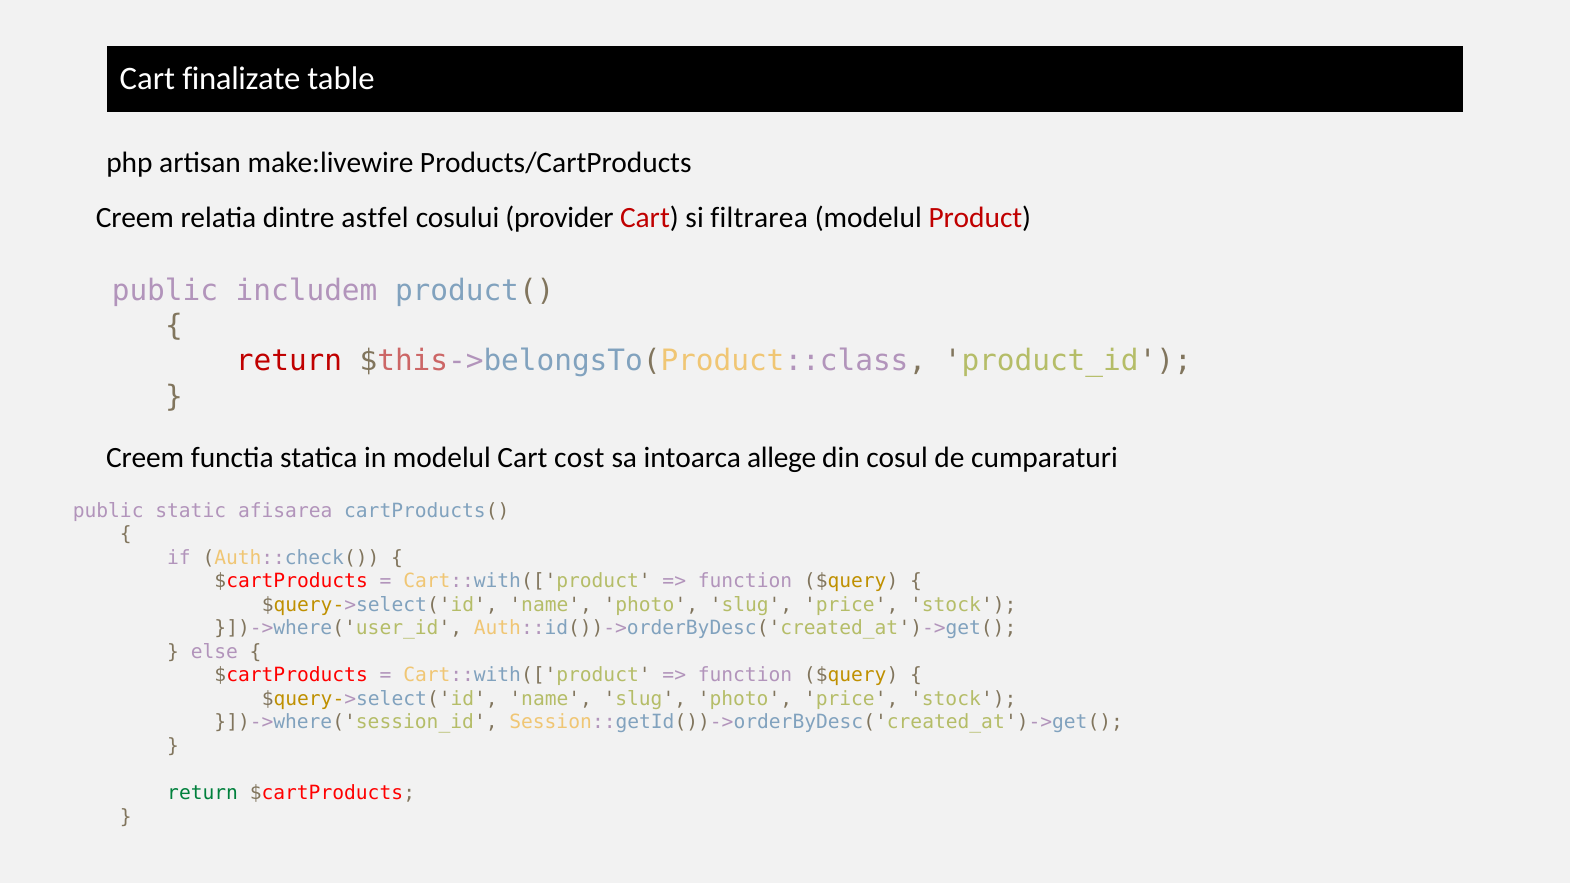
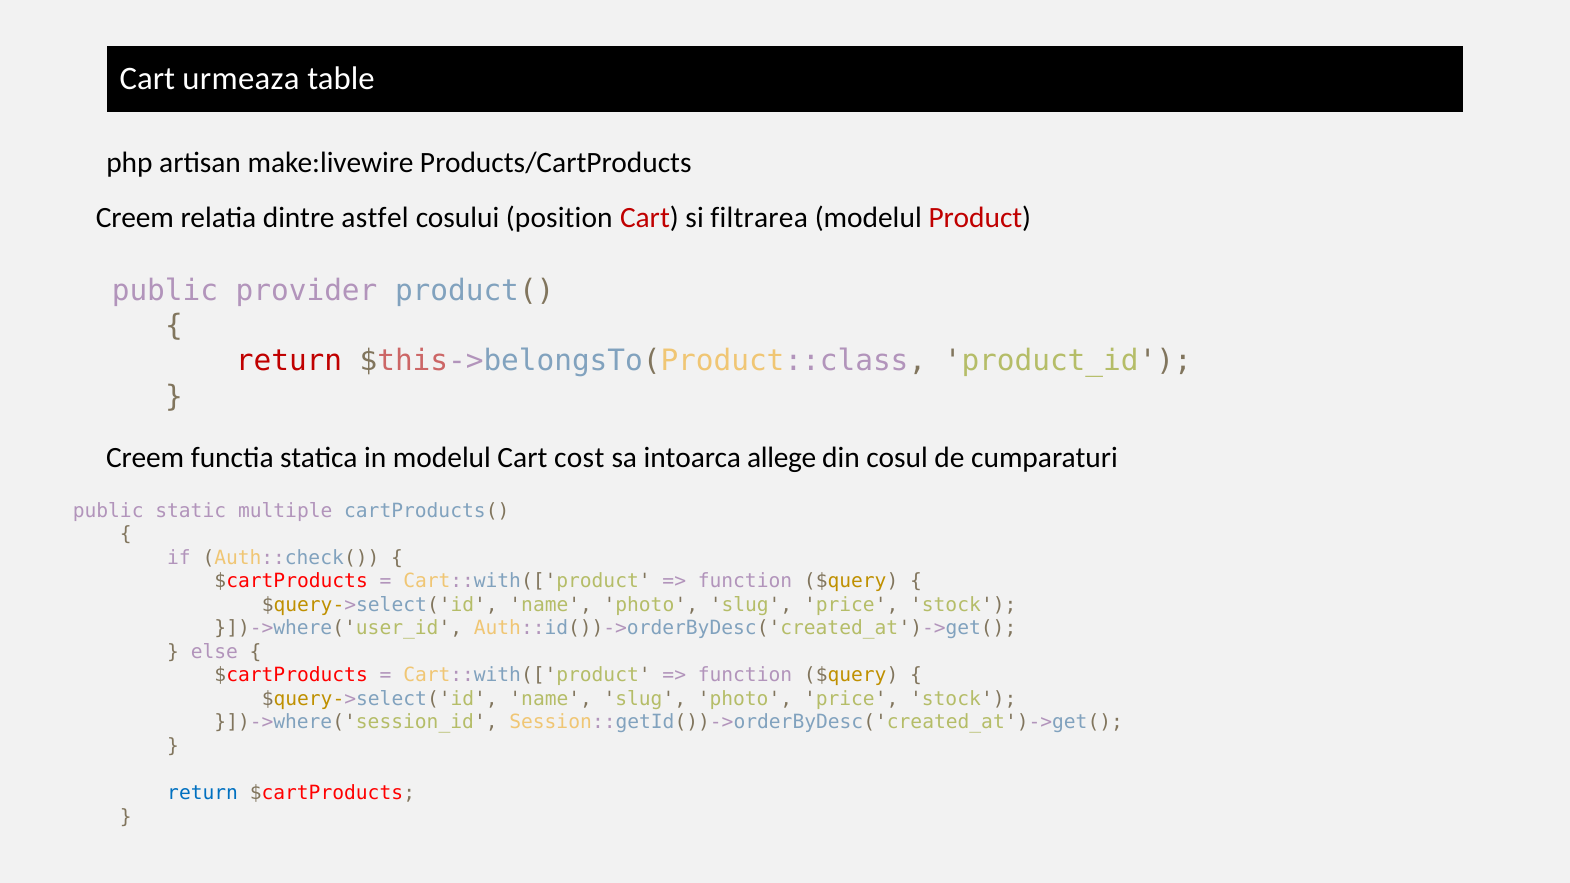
finalizate: finalizate -> urmeaza (241, 79)
provider: provider -> position (559, 218)
includem: includem -> provider (307, 291)
afisarea: afisarea -> multiple (285, 511)
return colour: green -> blue (203, 793)
